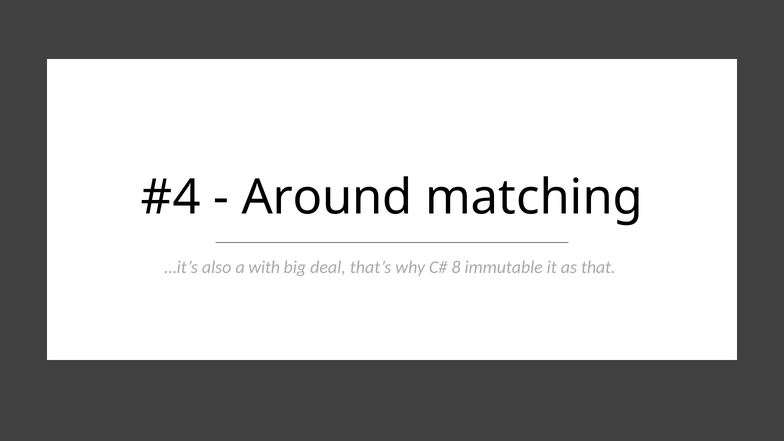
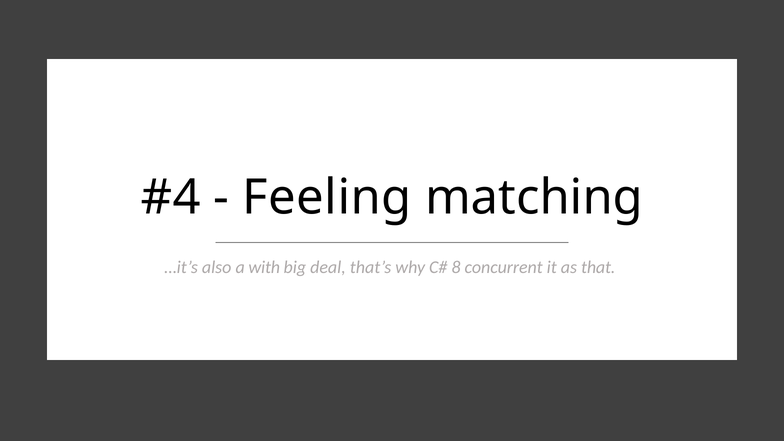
Around: Around -> Feeling (327, 198)
immutable: immutable -> concurrent (504, 267)
